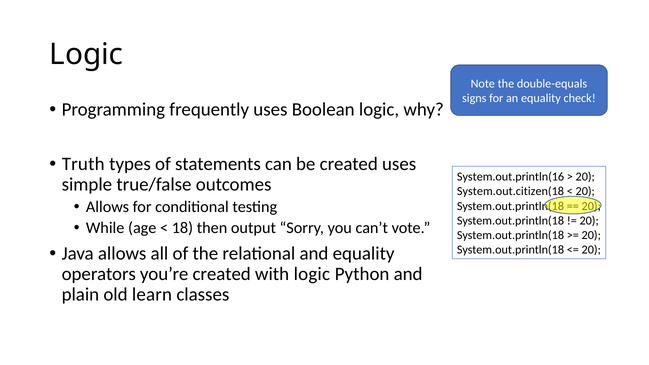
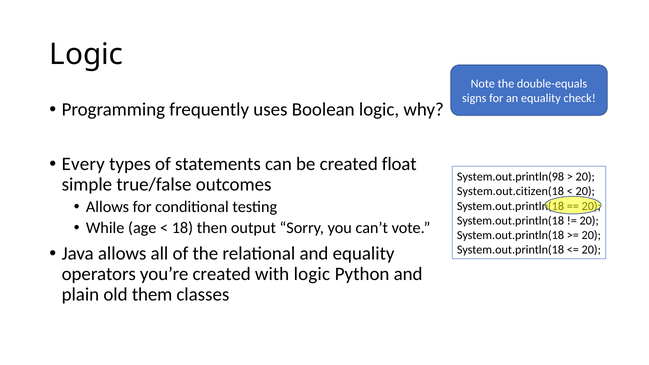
Truth: Truth -> Every (83, 164)
created uses: uses -> float (399, 164)
System.out.println(16: System.out.println(16 -> System.out.println(98 (511, 177)
learn: learn -> them (152, 294)
